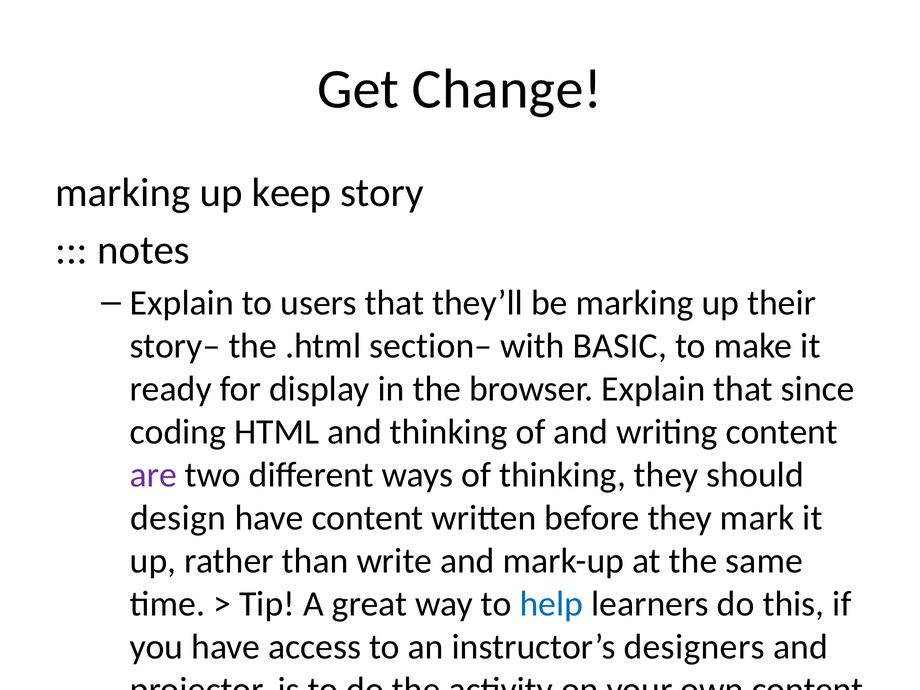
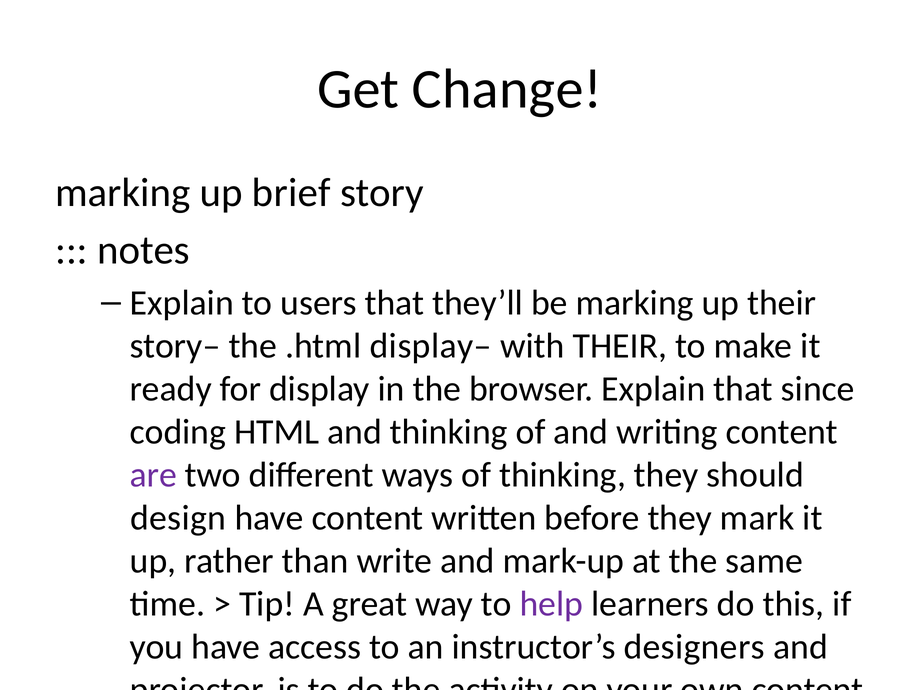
up keep: keep -> brief (291, 193)
section–: section– -> display– (431, 346)
with BASIC: BASIC -> THEIR (620, 346)
help colour: blue -> purple (551, 604)
